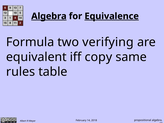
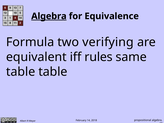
Equivalence underline: present -> none (112, 16)
copy: copy -> rules (99, 57)
rules: rules -> table (21, 72)
